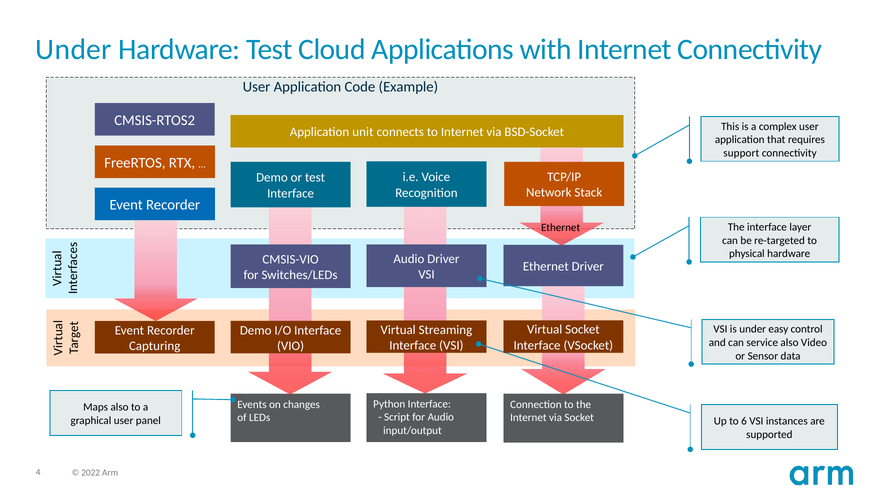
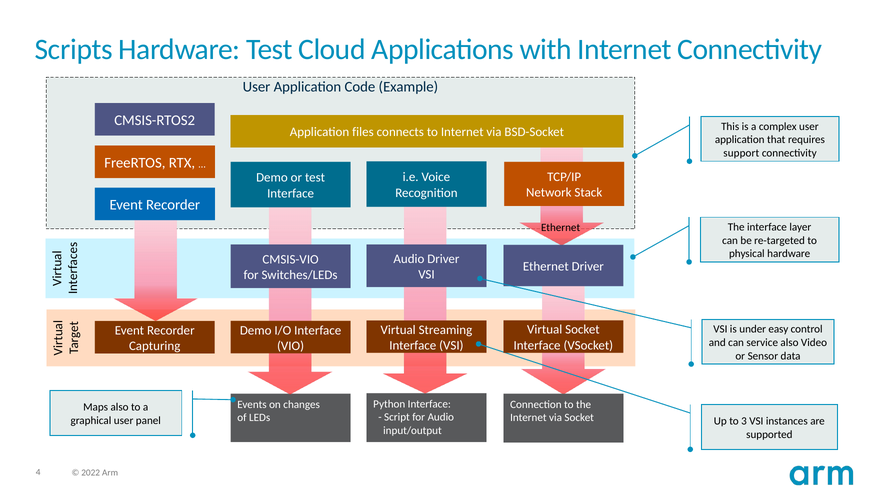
Under: Under -> Scripts (74, 49)
unit: unit -> files (363, 132)
6: 6 -> 3 (744, 421)
